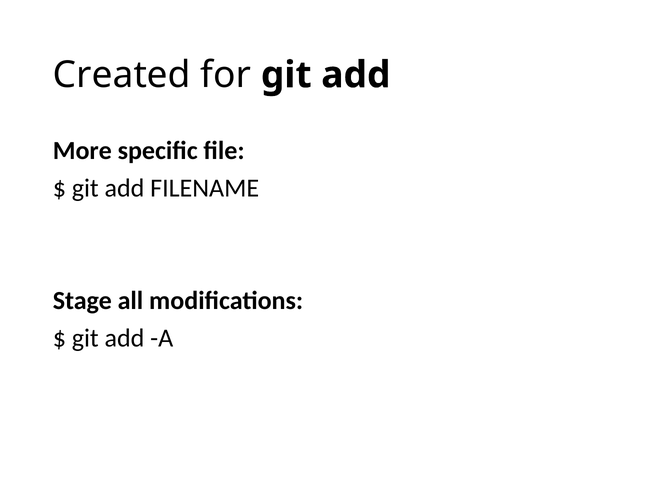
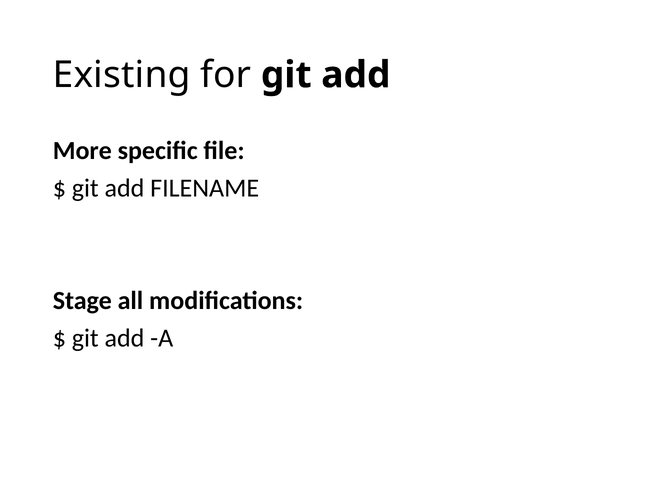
Created: Created -> Existing (122, 75)
